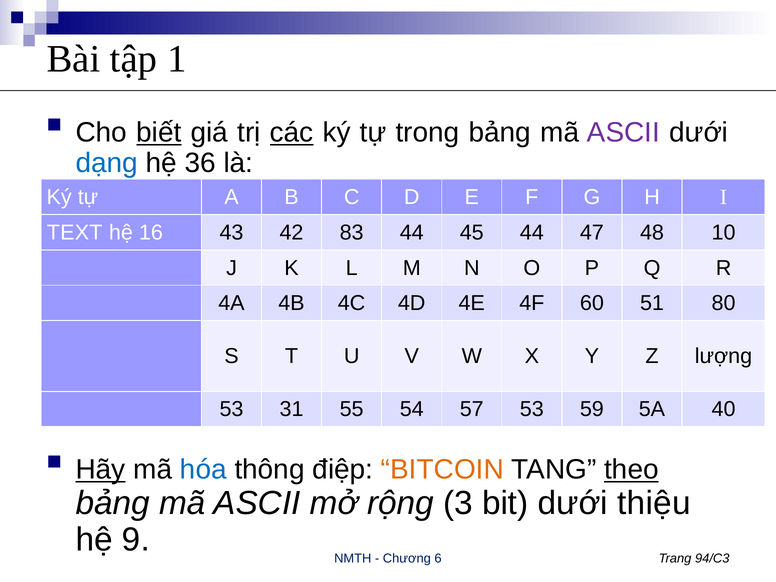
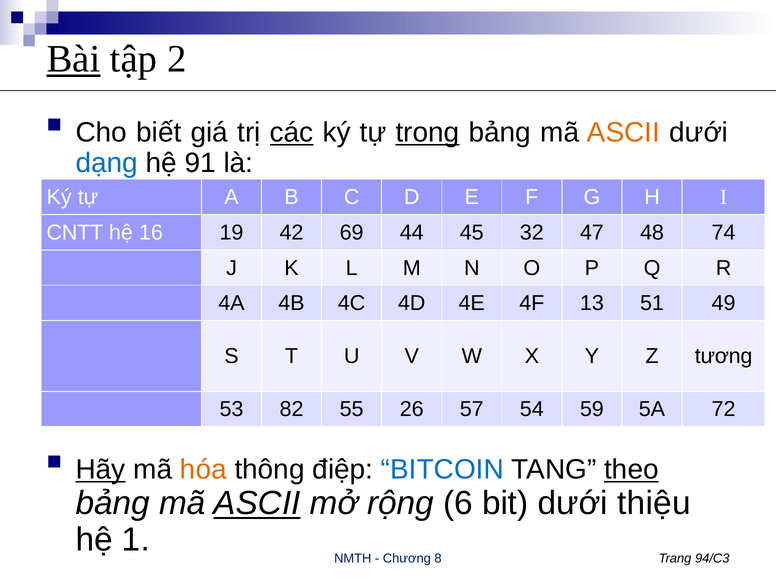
Bài underline: none -> present (73, 59)
1: 1 -> 2 (177, 59)
biết underline: present -> none (159, 133)
trong underline: none -> present (428, 133)
ASCII colour: purple -> orange (623, 133)
36: 36 -> 91 (200, 163)
TEXT: TEXT -> CNTT (75, 233)
43: 43 -> 19 (232, 233)
83: 83 -> 69 (352, 233)
45 44: 44 -> 32 (532, 233)
10: 10 -> 74 (724, 233)
60: 60 -> 13 (592, 303)
80: 80 -> 49 (724, 303)
lượng: lượng -> tương (724, 356)
31: 31 -> 82 (292, 409)
54: 54 -> 26 (412, 409)
57 53: 53 -> 54 (532, 409)
40: 40 -> 72 (724, 409)
hóa colour: blue -> orange (203, 470)
BITCOIN colour: orange -> blue (442, 470)
ASCII underline: none -> present (257, 503)
3: 3 -> 6 (458, 503)
9: 9 -> 1 (136, 540)
6: 6 -> 8 (438, 558)
